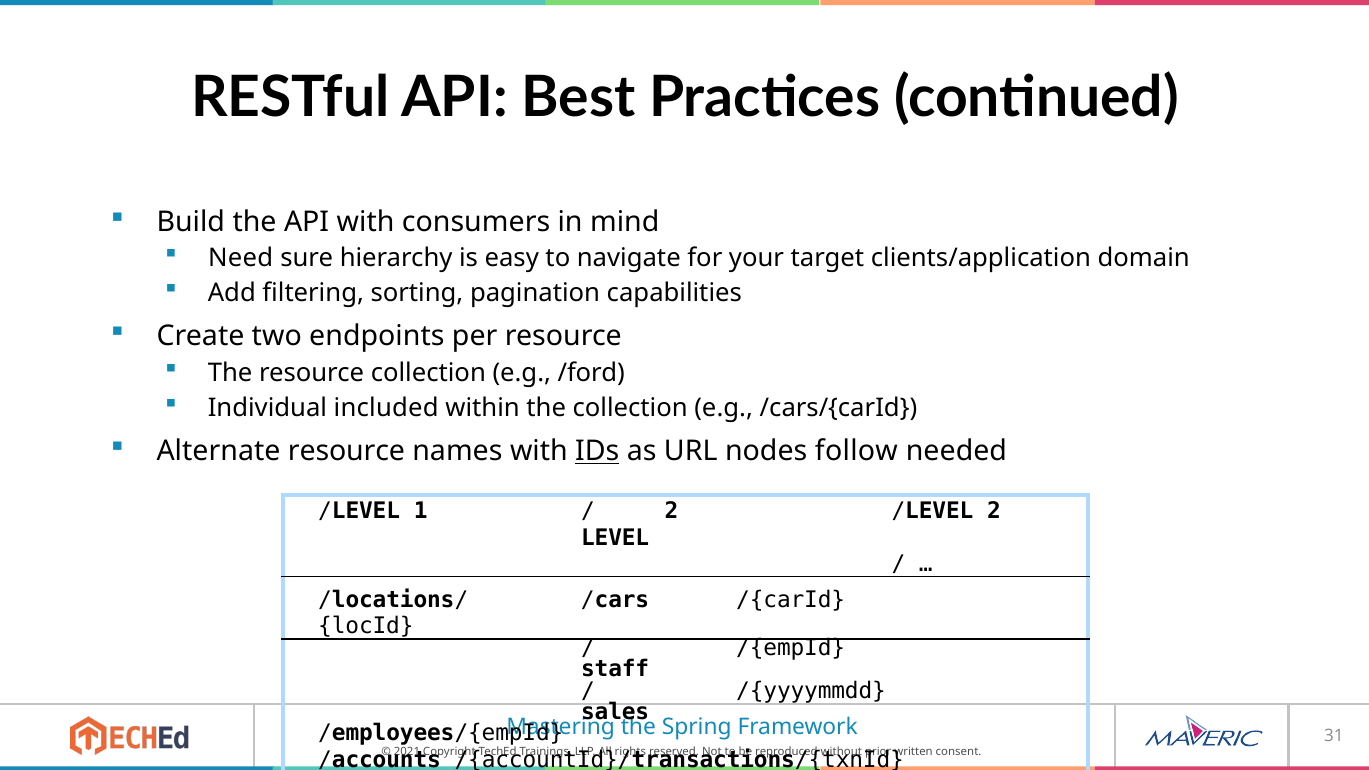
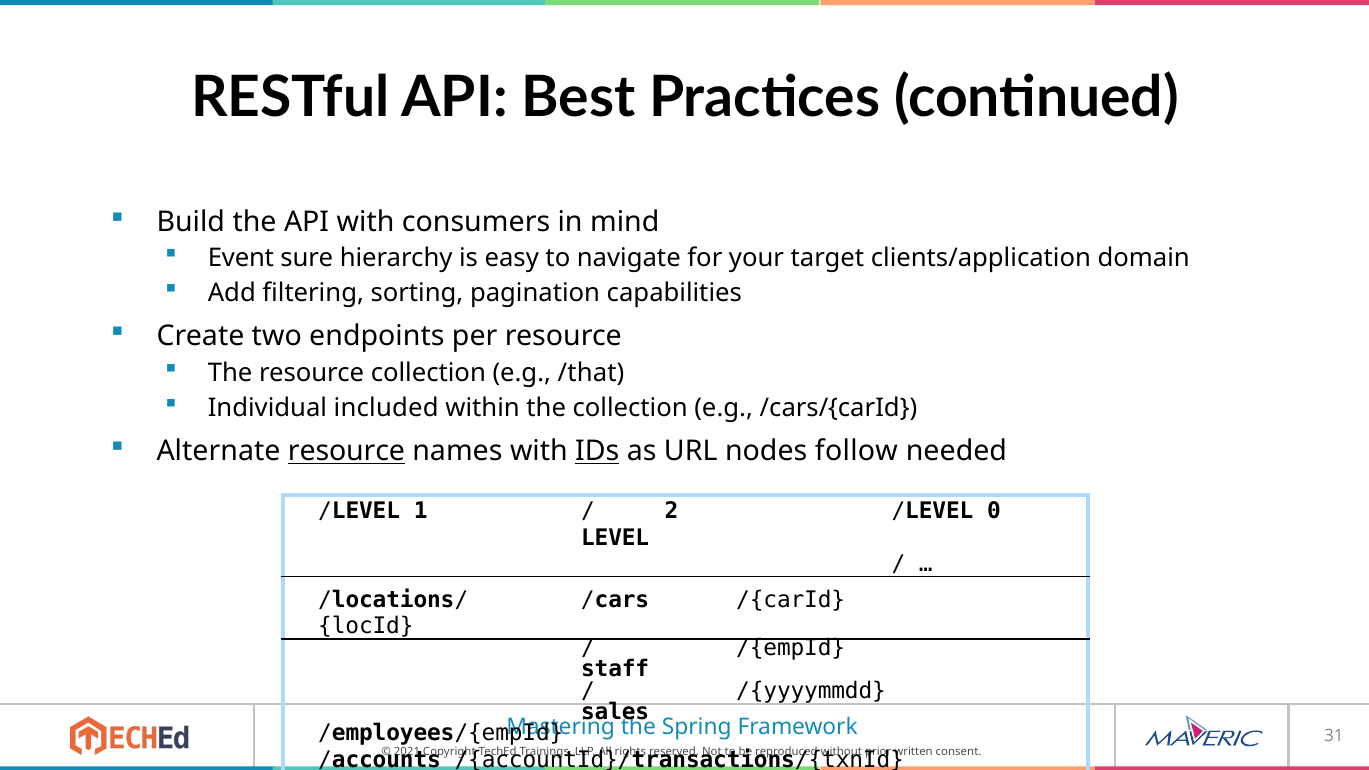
Need: Need -> Event (241, 258)
/ford: /ford -> /that (591, 373)
resource underline: none -> present (346, 451)
/LEVEL 2: 2 -> 0 (994, 511)
